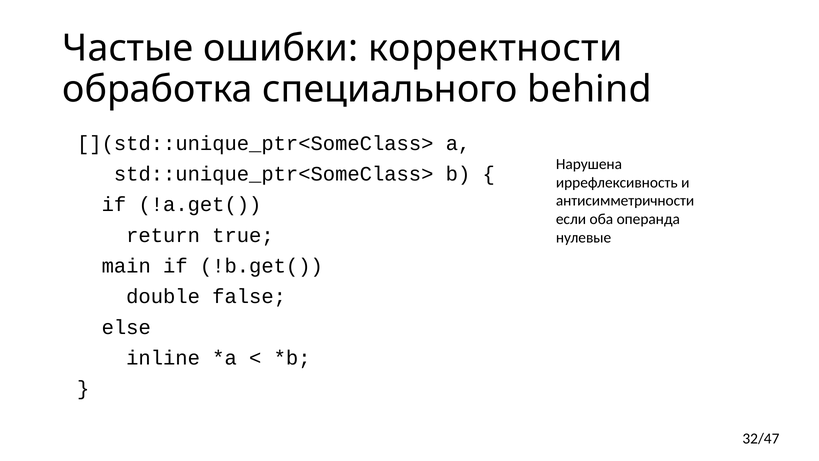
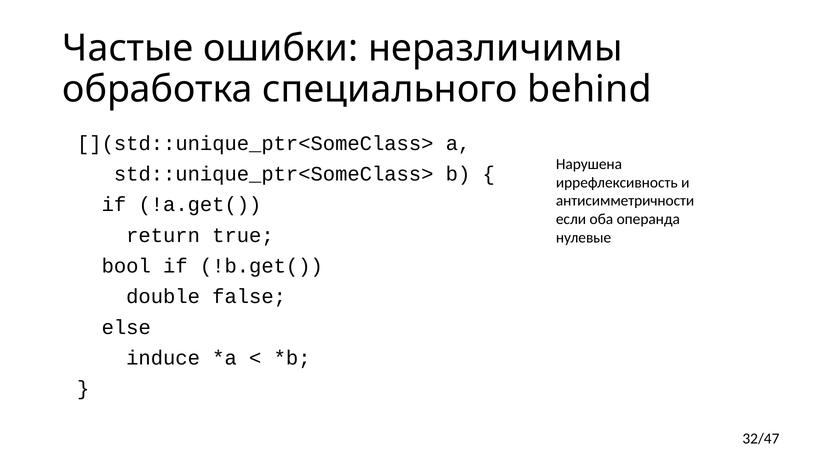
корректности: корректности -> неразличимы (495, 49)
main: main -> bool (126, 266)
inline: inline -> induce (163, 358)
